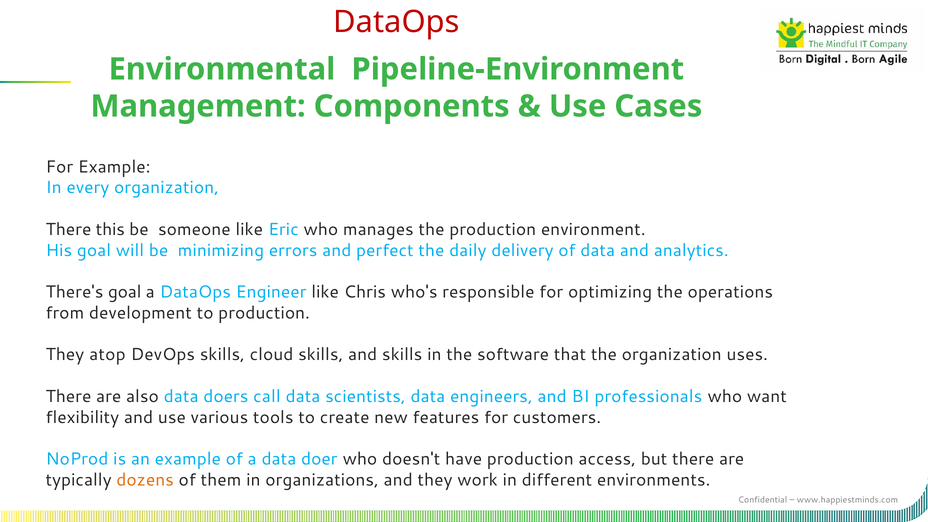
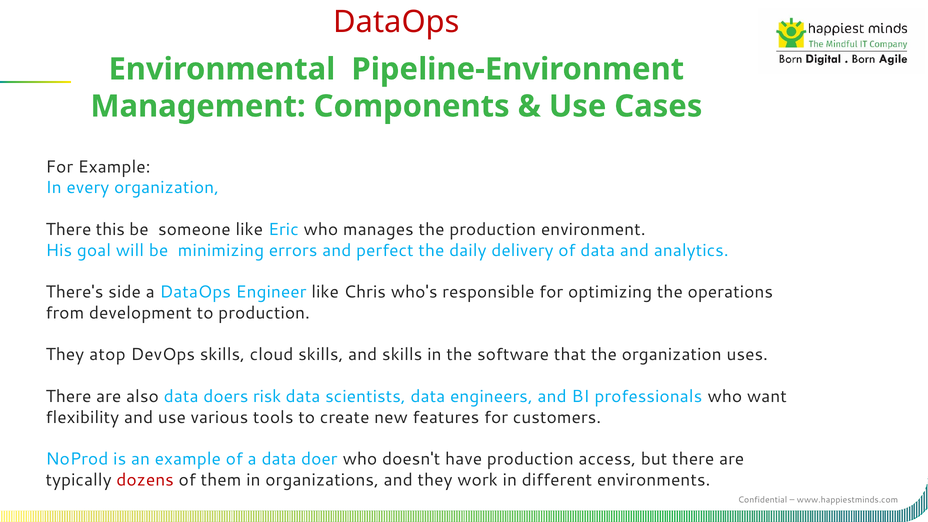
There's goal: goal -> side (125, 292)
call: call -> risk (267, 396)
dozens colour: orange -> red (145, 480)
